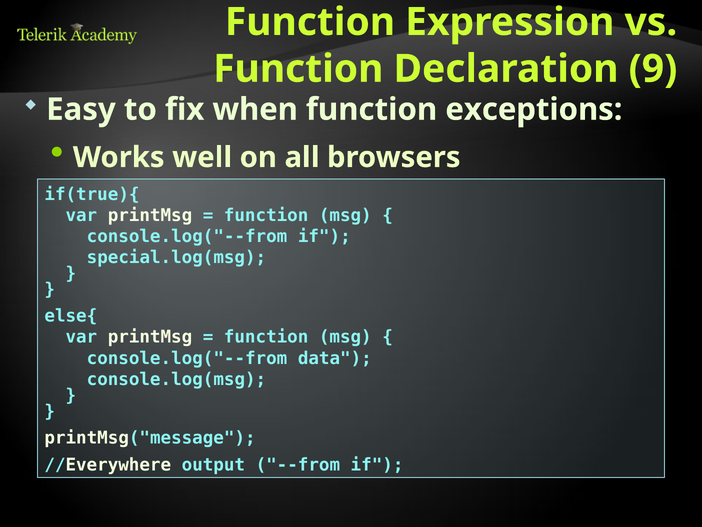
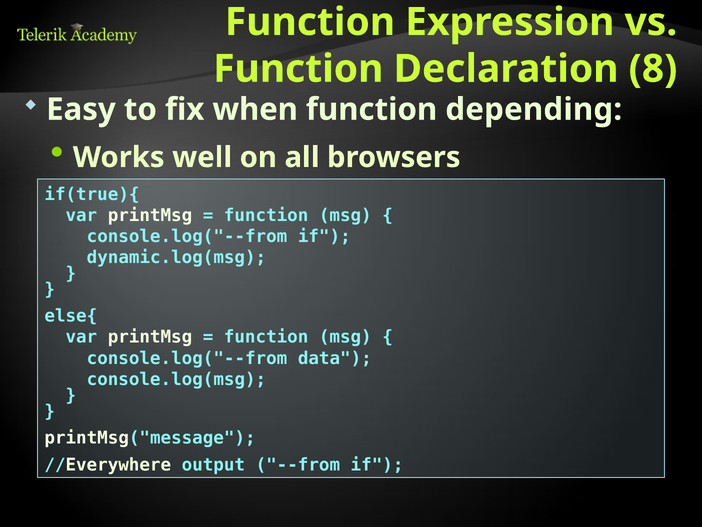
9: 9 -> 8 (653, 69)
exceptions: exceptions -> depending (534, 109)
special.log(msg: special.log(msg -> dynamic.log(msg (176, 257)
